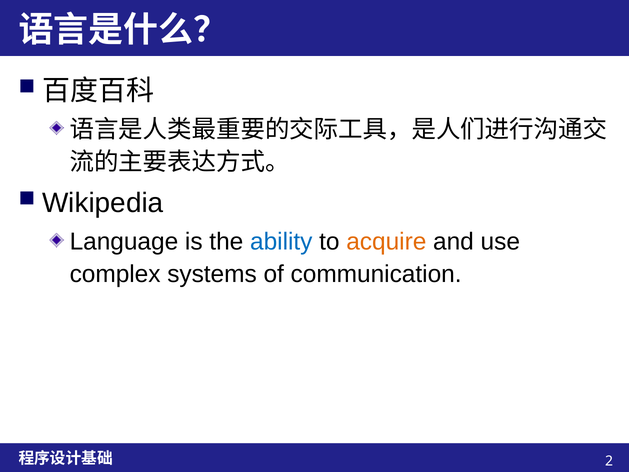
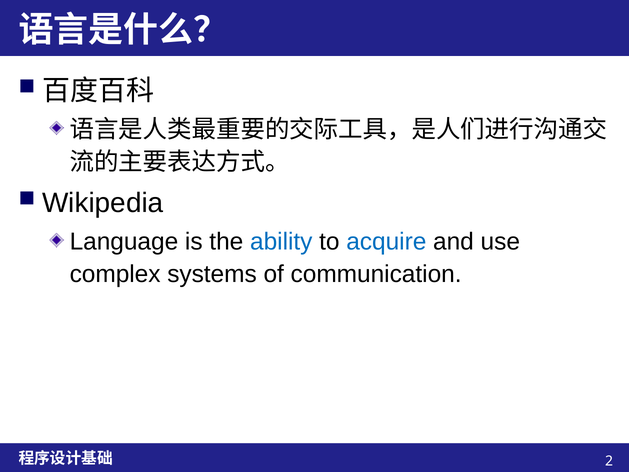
acquire colour: orange -> blue (386, 242)
